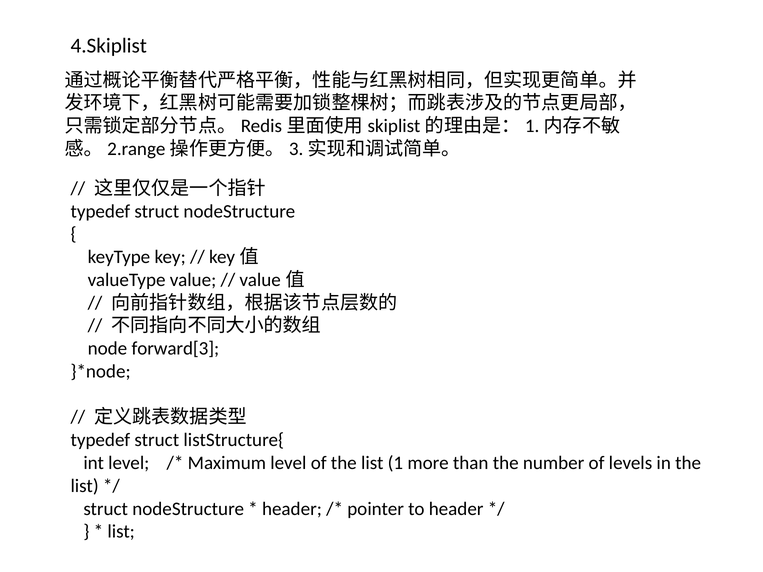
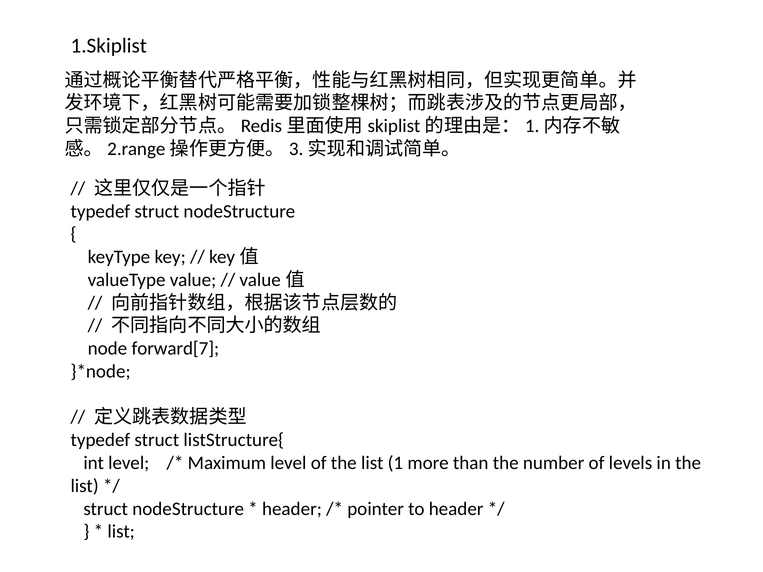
4.Skiplist: 4.Skiplist -> 1.Skiplist (109, 46)
forward[3: forward[3 -> forward[7 (175, 349)
